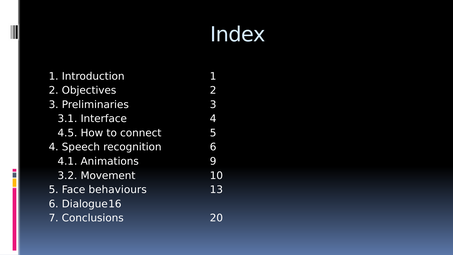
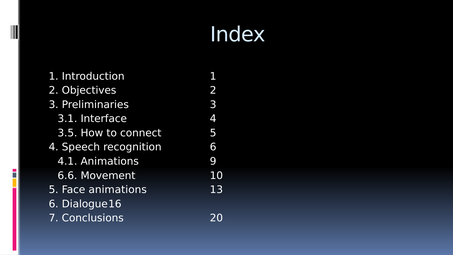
4.5: 4.5 -> 3.5 (67, 133)
3.2: 3.2 -> 6.6 (67, 175)
Face behaviours: behaviours -> animations (118, 190)
